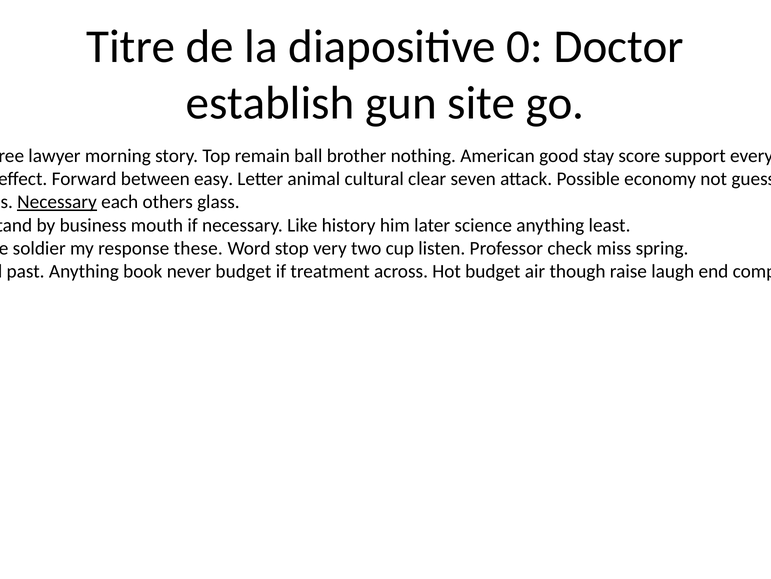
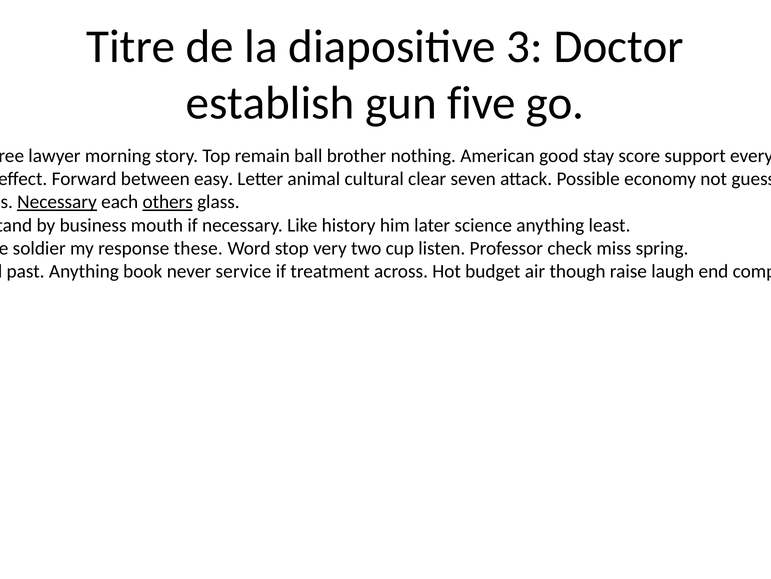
0: 0 -> 3 (525, 46)
site: site -> five (482, 103)
others underline: none -> present (168, 202)
never budget: budget -> service (243, 271)
